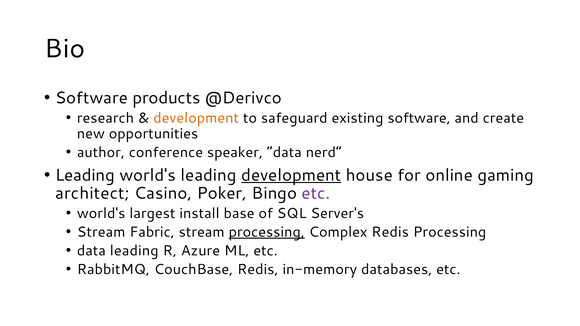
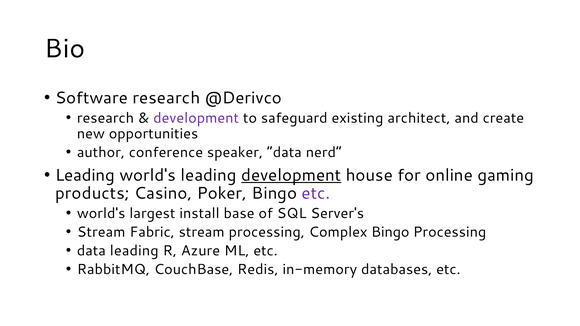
Software products: products -> research (166, 98)
development colour: orange -> purple (196, 118)
existing software: software -> architect (419, 118)
architect: architect -> products (92, 194)
processing underline: present -> none (267, 232)
Complex Redis: Redis -> Bingo (390, 232)
